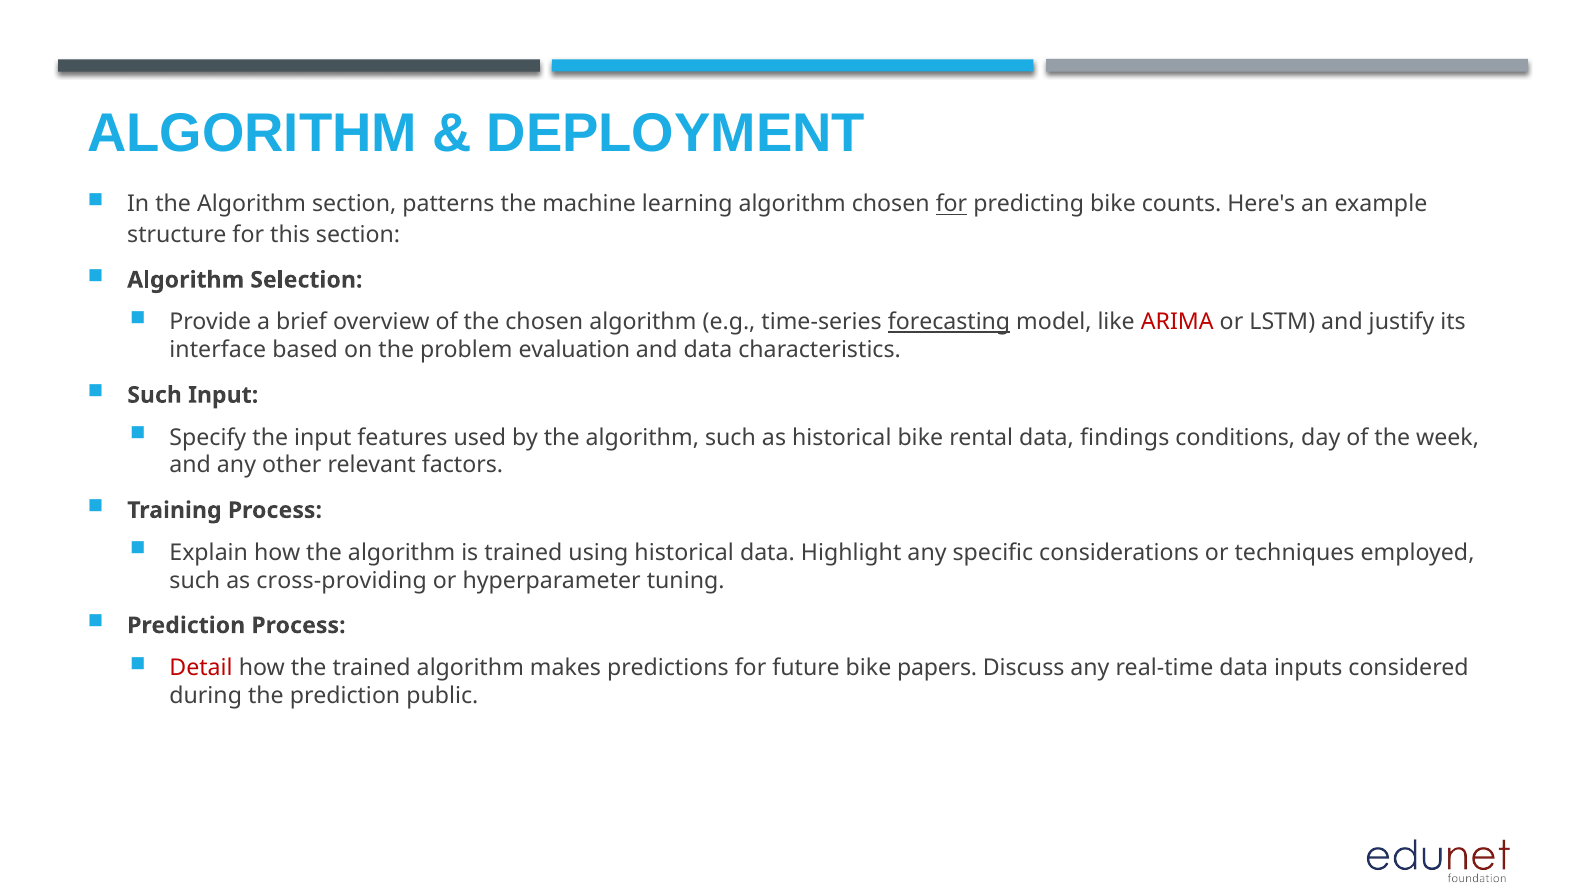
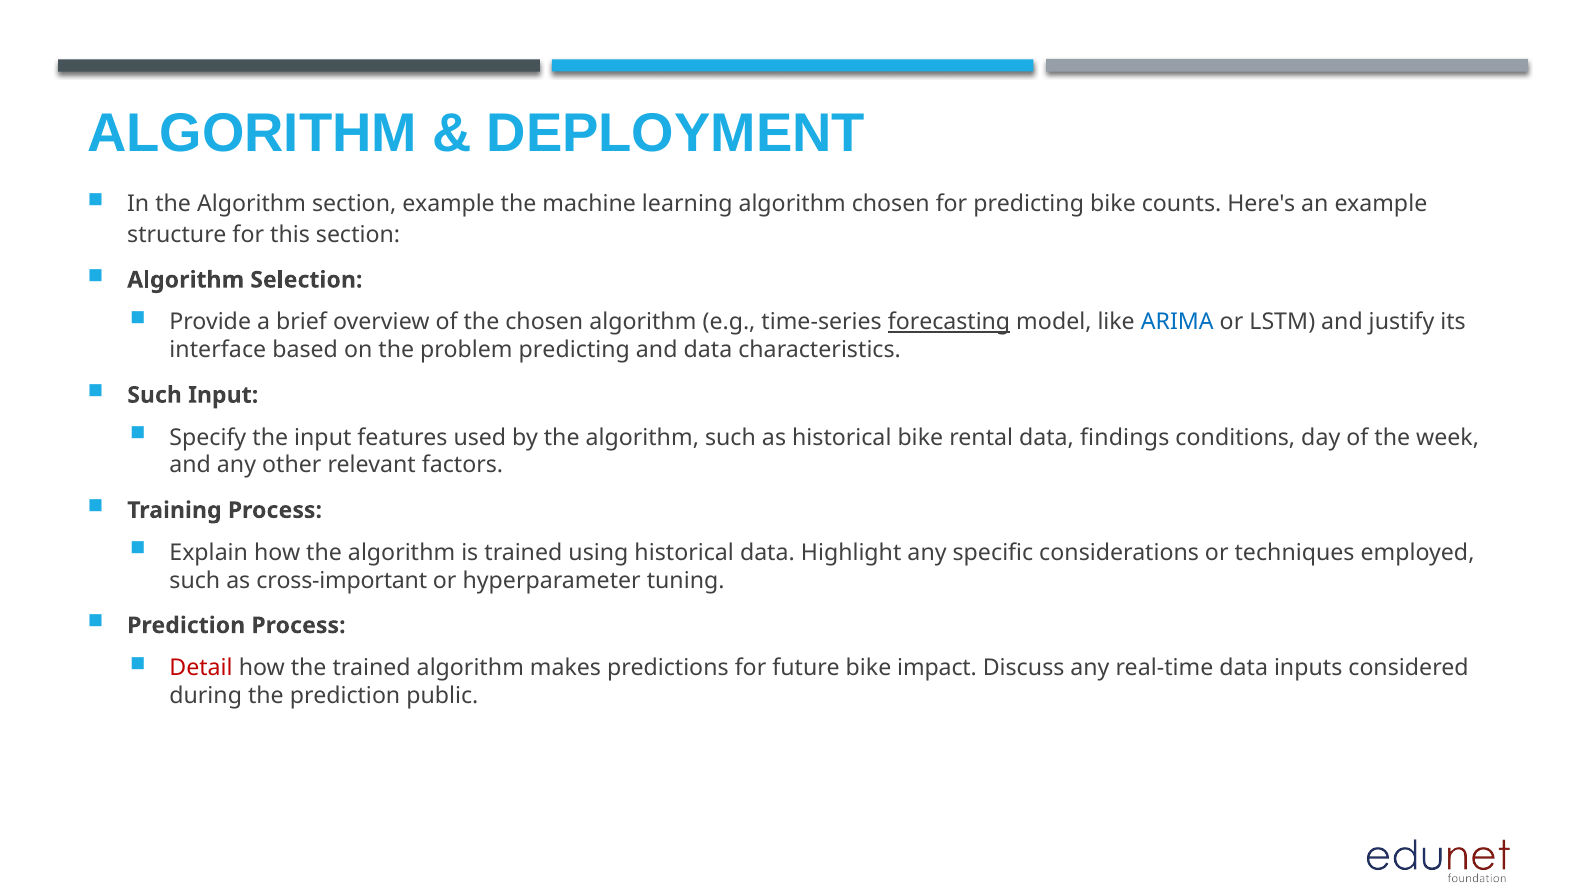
section patterns: patterns -> example (448, 204)
for underline: present -> none (952, 204)
ARIMA colour: red -> blue (1177, 322)
problem evaluation: evaluation -> predicting (574, 350)
cross-providing: cross-providing -> cross-important (342, 580)
papers: papers -> impact (937, 668)
